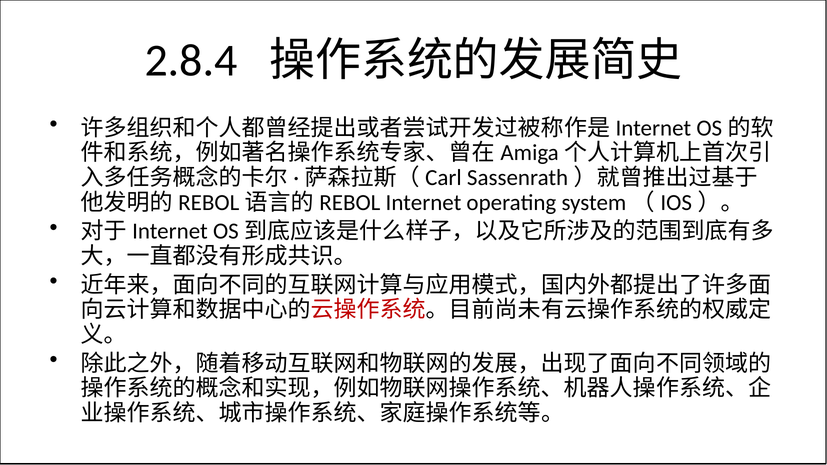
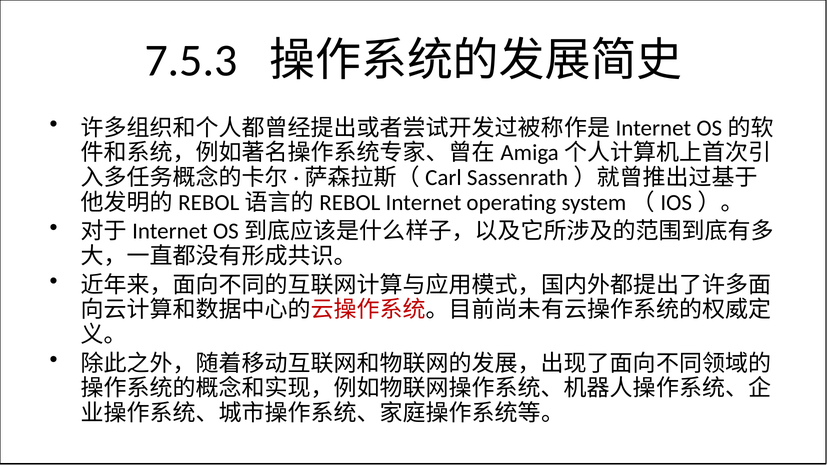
2.8.4: 2.8.4 -> 7.5.3 (191, 61)
